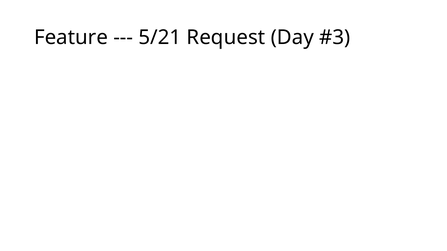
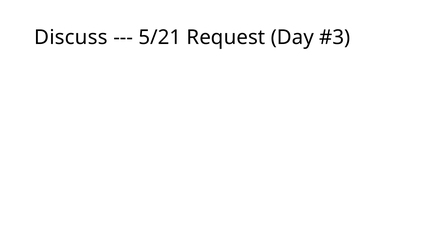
Feature: Feature -> Discuss (71, 38)
